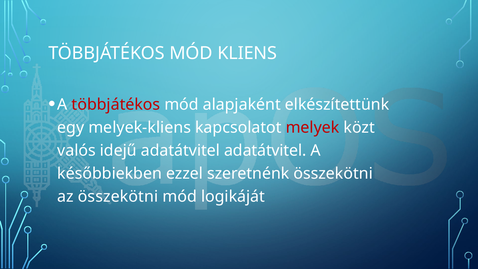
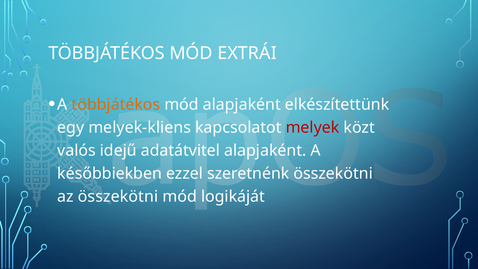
KLIENS: KLIENS -> EXTRÁI (247, 53)
többjátékos colour: red -> orange (116, 105)
adatátvitel adatátvitel: adatátvitel -> alapjaként (265, 150)
